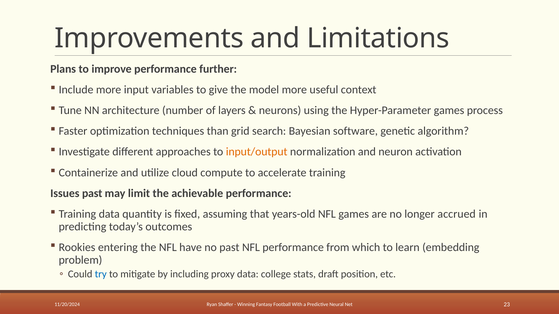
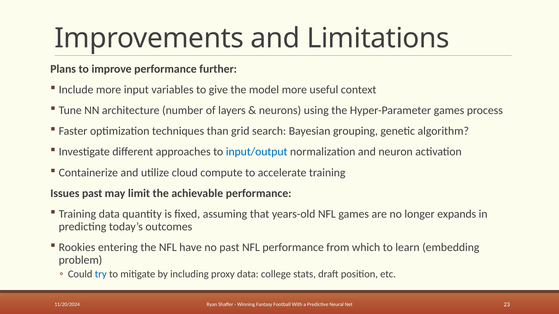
software: software -> grouping (355, 131)
input/output colour: orange -> blue (257, 152)
accrued: accrued -> expands (457, 214)
